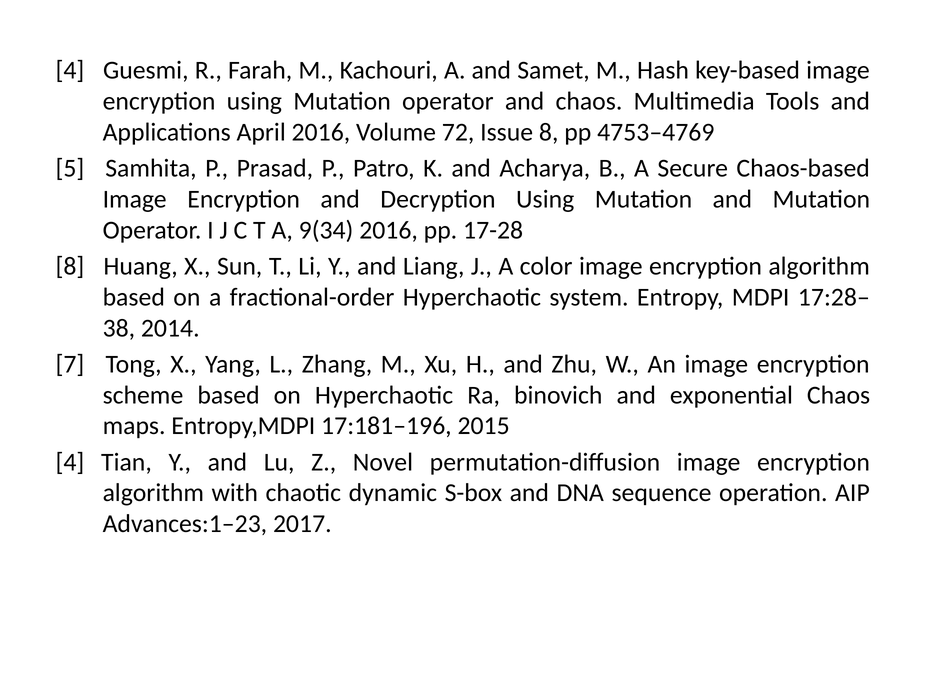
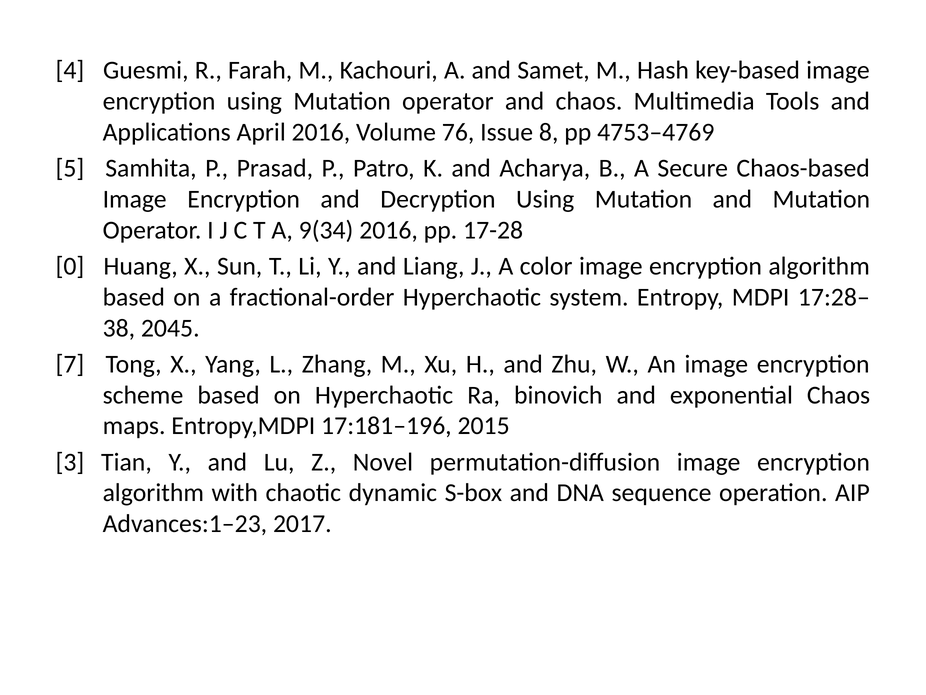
72: 72 -> 76 (458, 132)
8: 8 -> 0 (70, 266)
2014: 2014 -> 2045 (170, 328)
4: 4 -> 3 (70, 462)
